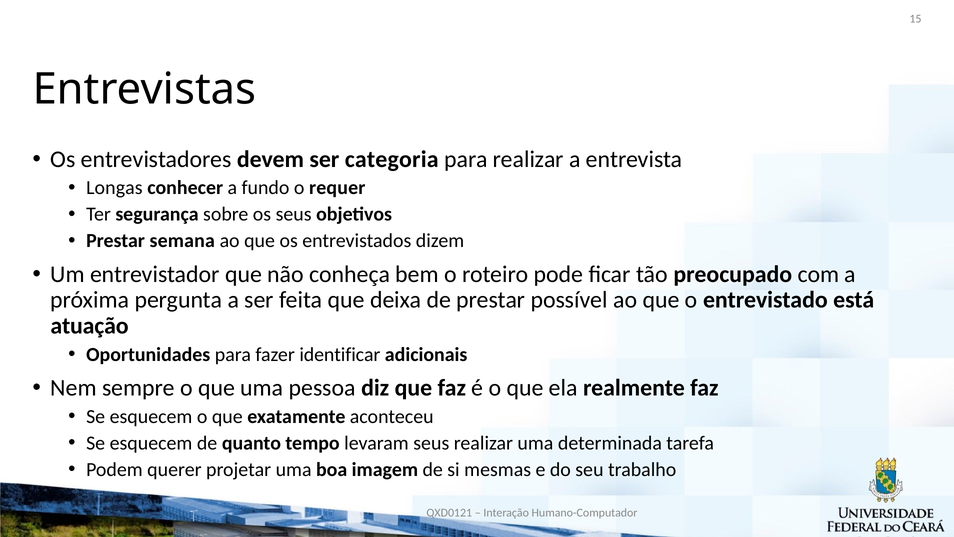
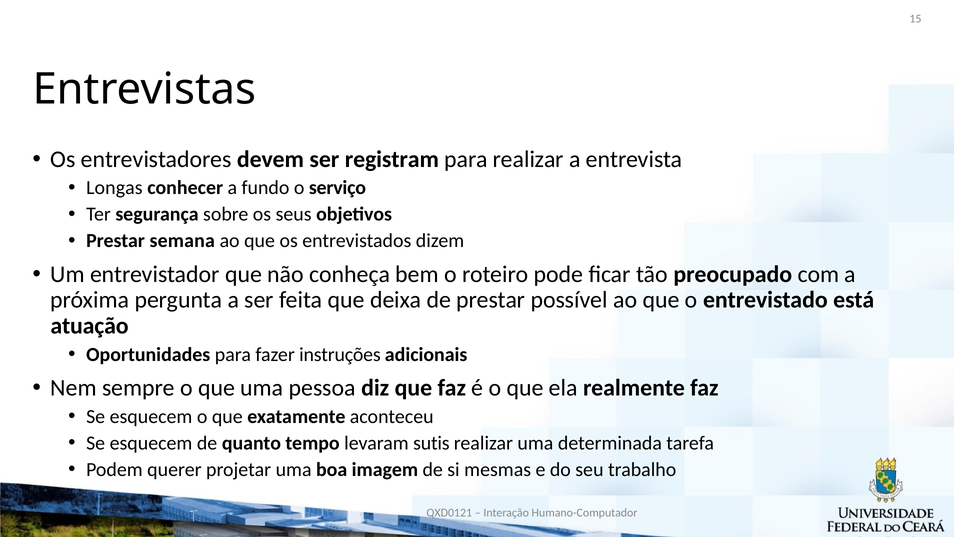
categoria: categoria -> registram (392, 159)
requer: requer -> serviço (337, 188)
identificar: identificar -> instruções (340, 354)
levaram seus: seus -> sutis (431, 443)
